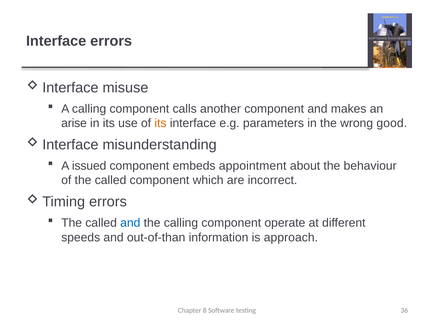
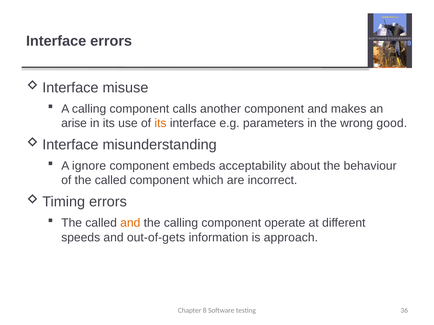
issued: issued -> ignore (89, 166)
appointment: appointment -> acceptability (253, 166)
and colour: blue -> orange (130, 223)
out-of-than: out-of-than -> out-of-gets (156, 238)
